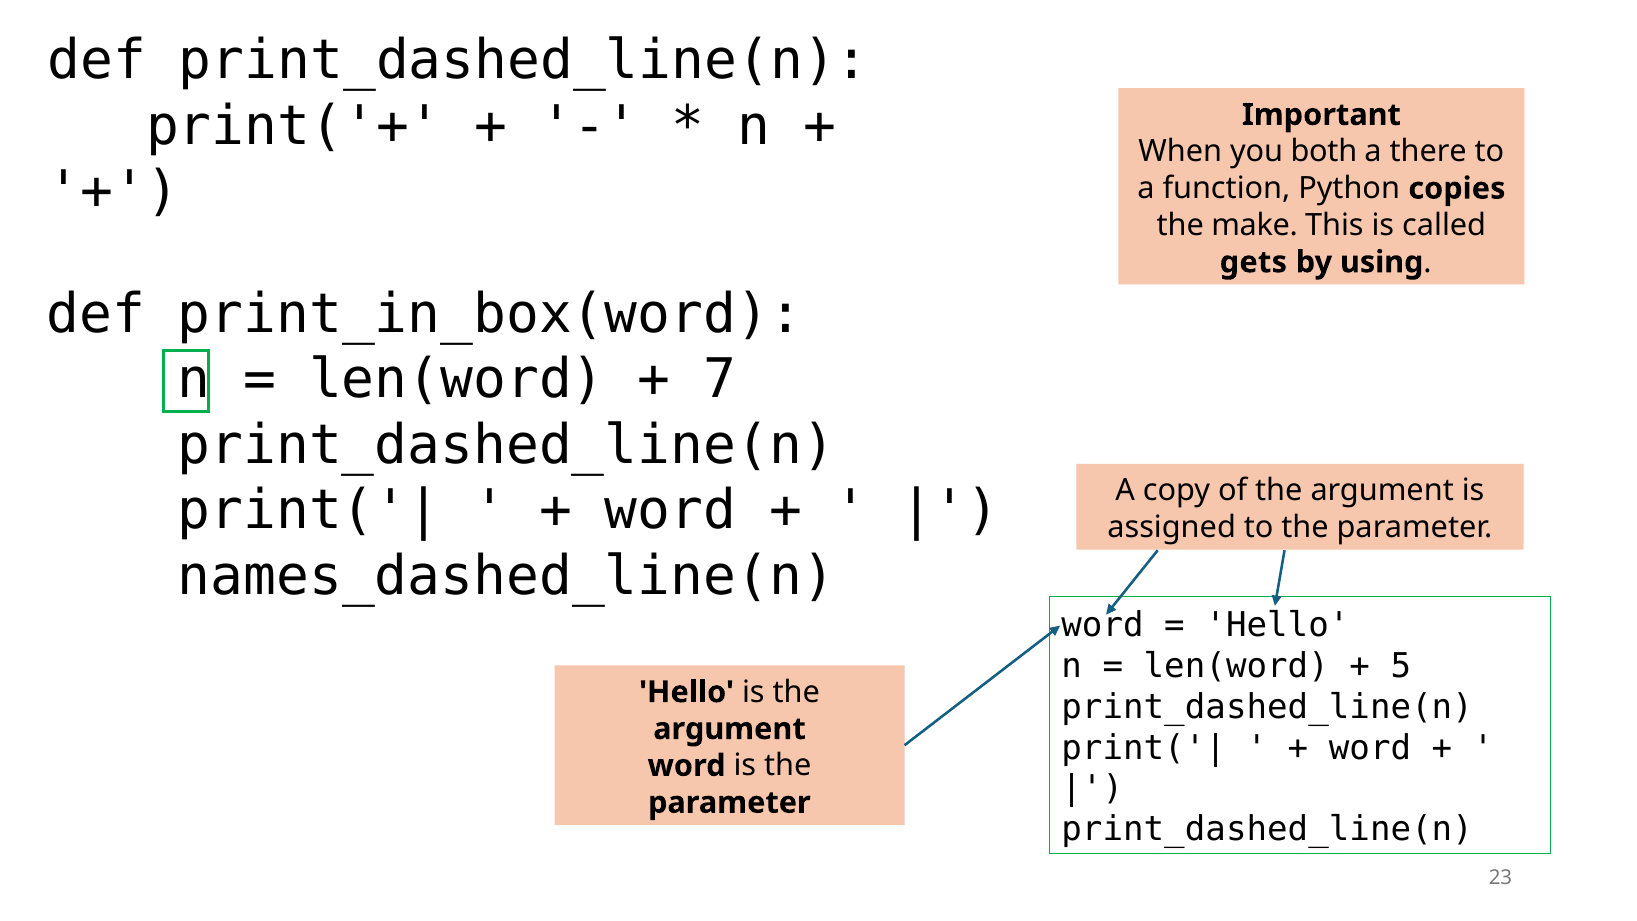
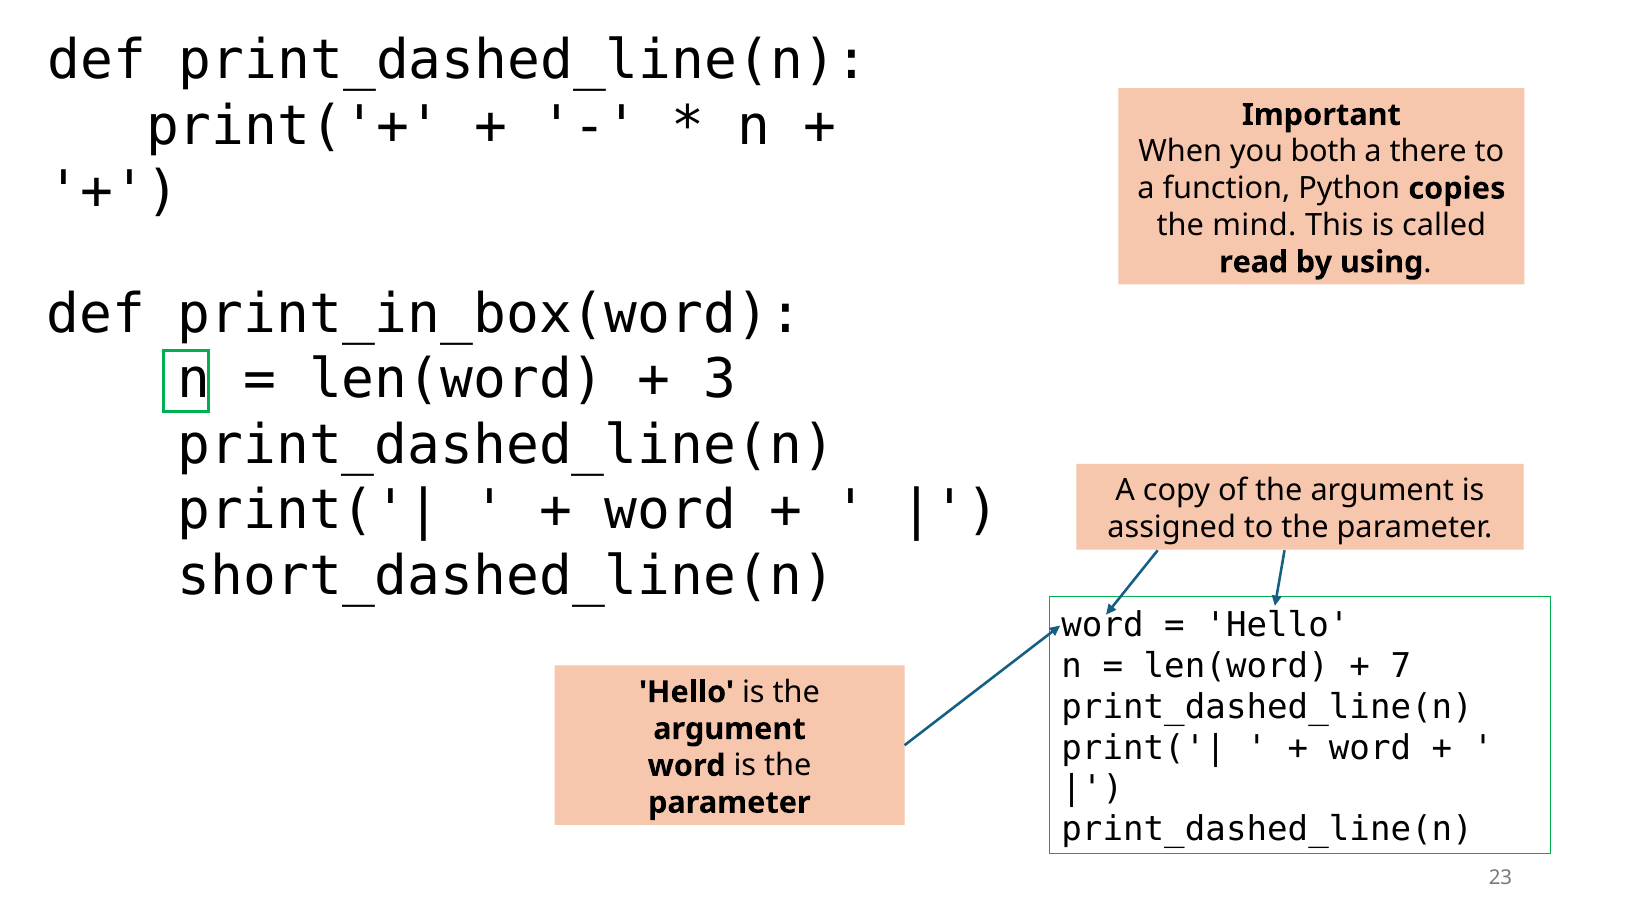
make: make -> mind (1254, 225)
gets: gets -> read (1254, 262)
7: 7 -> 3 (720, 380)
names_dashed_line(n: names_dashed_line(n -> short_dashed_line(n (506, 576)
5: 5 -> 7 (1401, 666)
